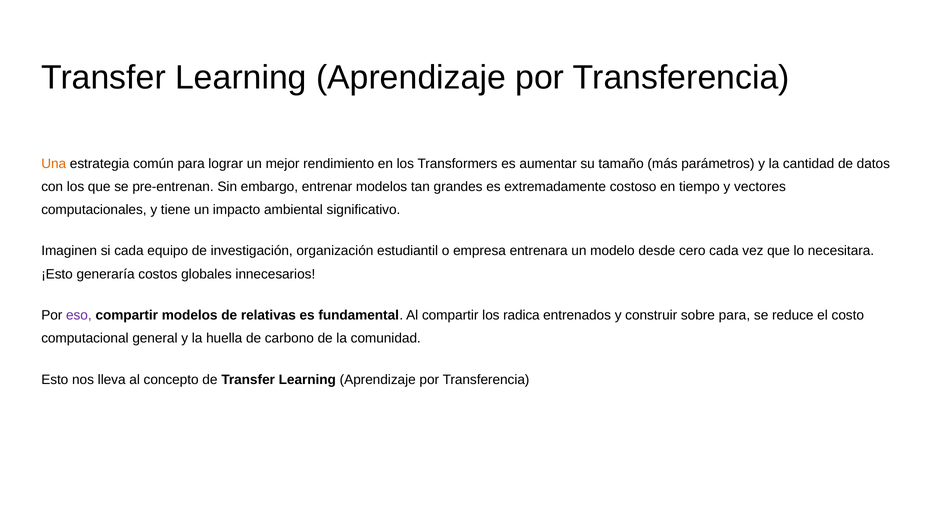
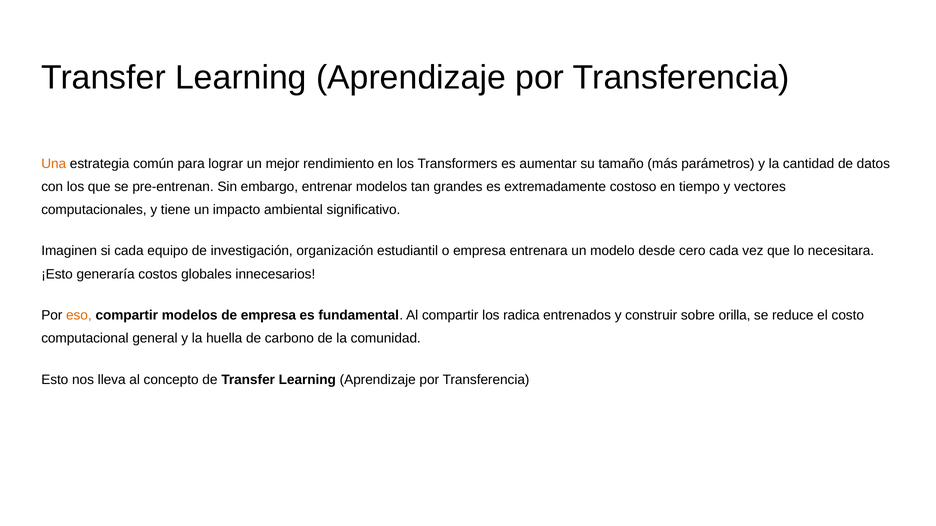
eso colour: purple -> orange (79, 316)
de relativas: relativas -> empresa (268, 316)
sobre para: para -> orilla (735, 316)
